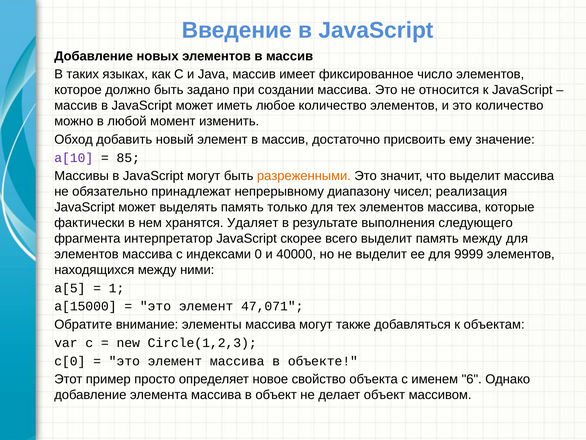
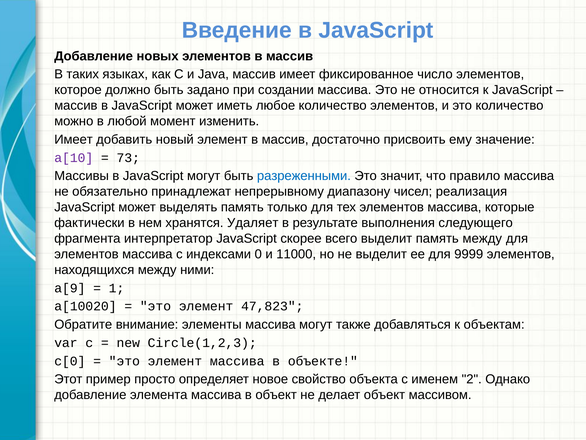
Обход: Обход -> Имеет (74, 139)
85: 85 -> 73 (128, 158)
разреженными colour: orange -> blue (304, 176)
что выделит: выделит -> правило (475, 176)
40000: 40000 -> 11000 (296, 254)
a[5: a[5 -> a[9 (70, 288)
a[15000: a[15000 -> a[10020 (85, 306)
47,071: 47,071 -> 47,823 (272, 306)
6: 6 -> 2 (472, 379)
